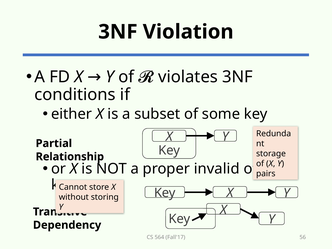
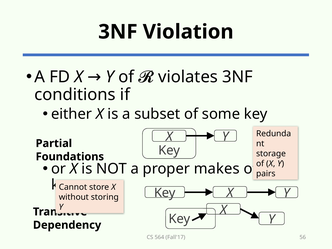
Relationship: Relationship -> Foundations (70, 157)
invalid: invalid -> makes (217, 169)
